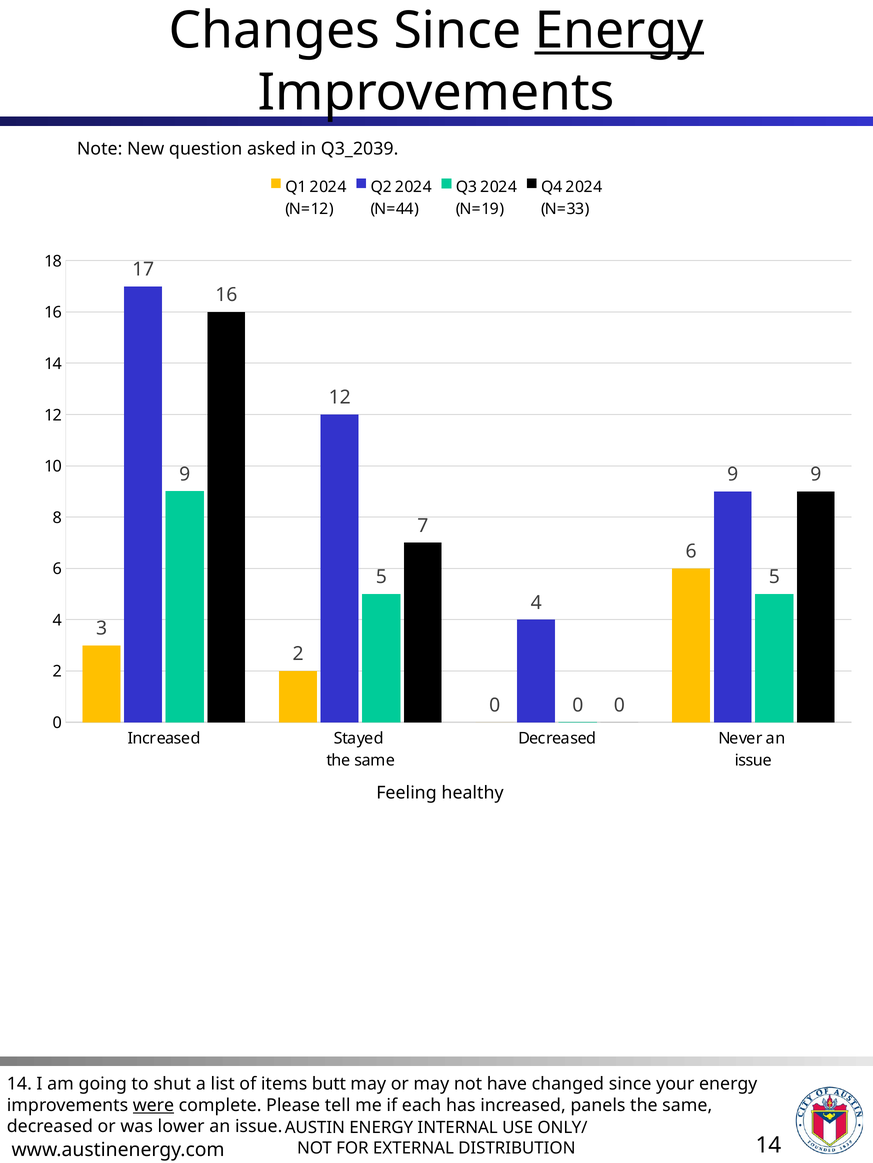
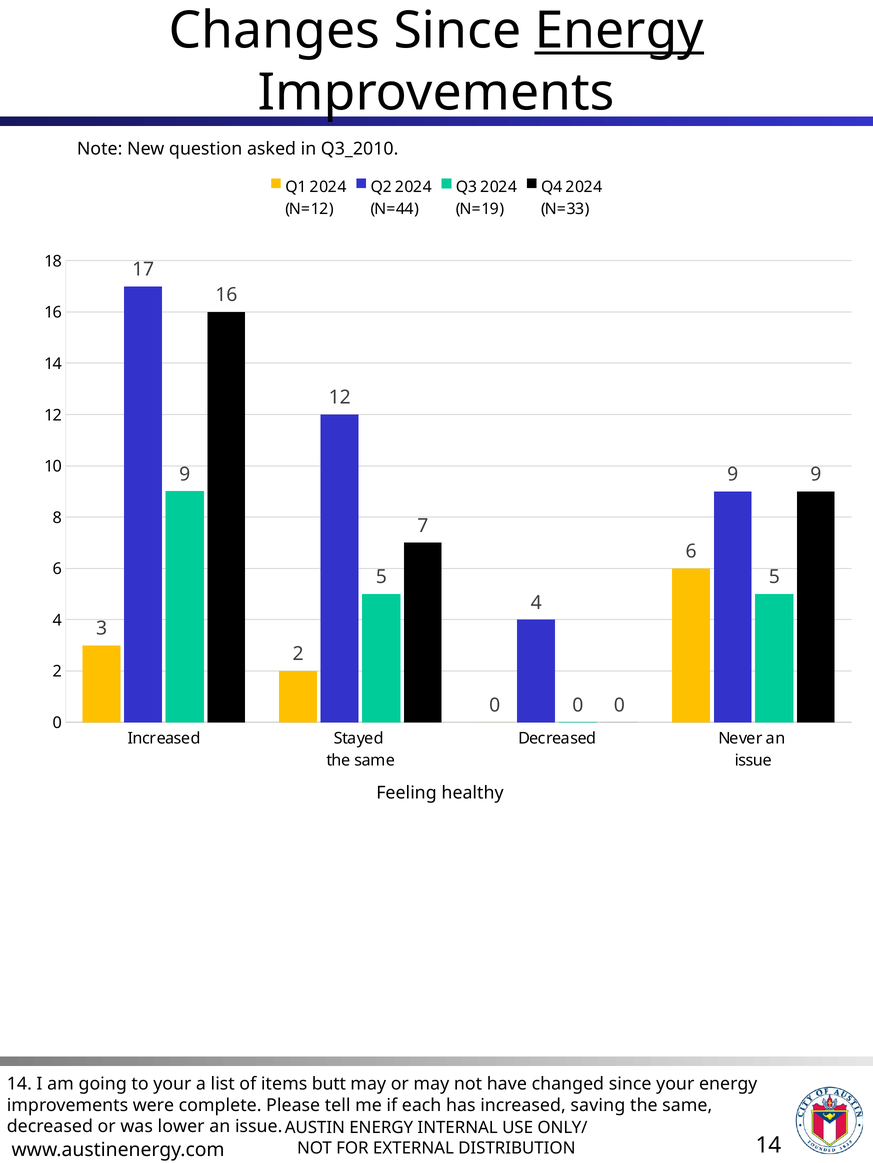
Q3_2039: Q3_2039 -> Q3_2010 (360, 149)
to shut: shut -> your (172, 1085)
were underline: present -> none (153, 1106)
panels: panels -> saving (598, 1106)
